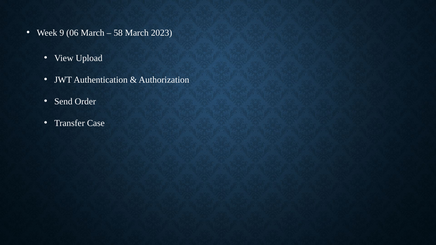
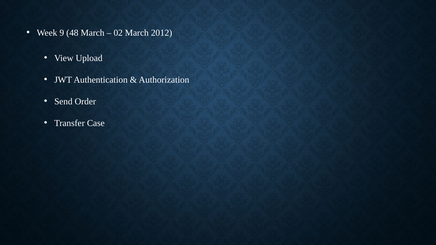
06: 06 -> 48 (72, 33)
58: 58 -> 02 (118, 33)
2023: 2023 -> 2012 (162, 33)
